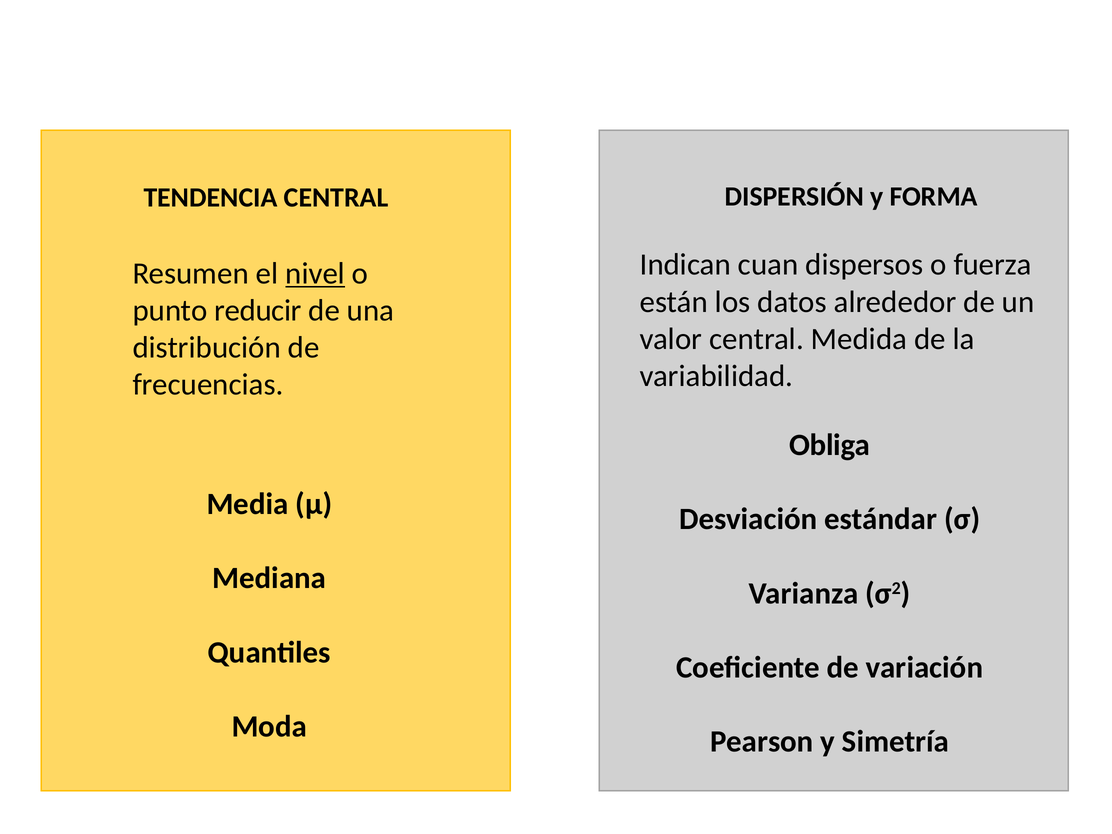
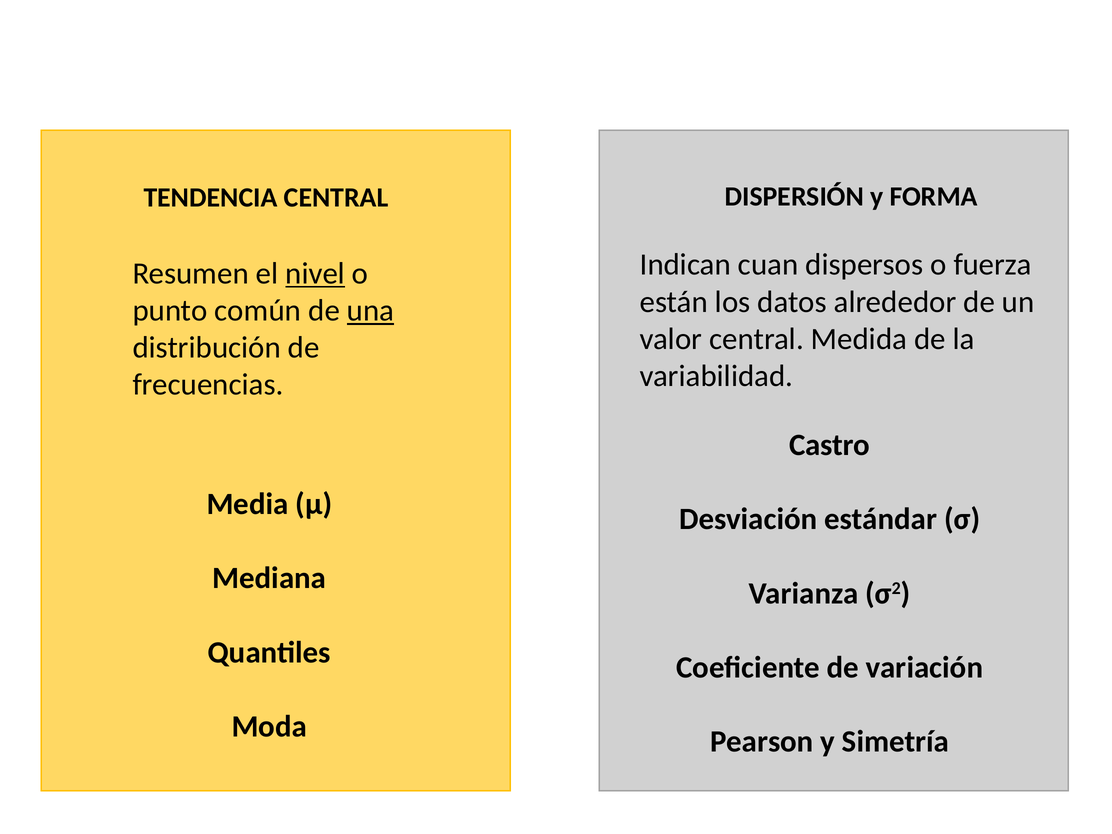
reducir: reducir -> común (258, 311)
una underline: none -> present (371, 311)
Obliga: Obliga -> Castro (830, 445)
